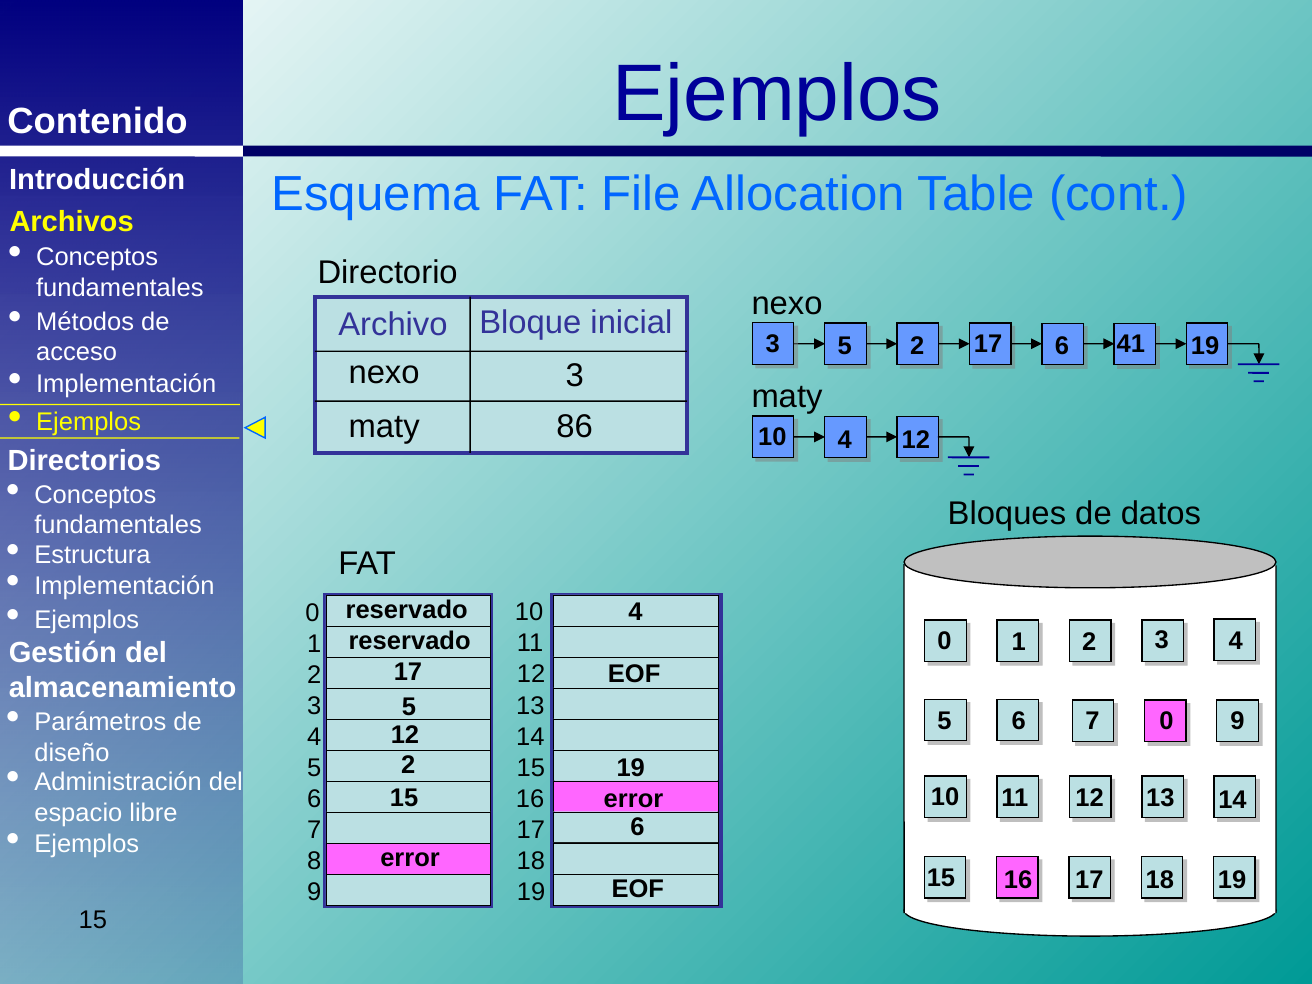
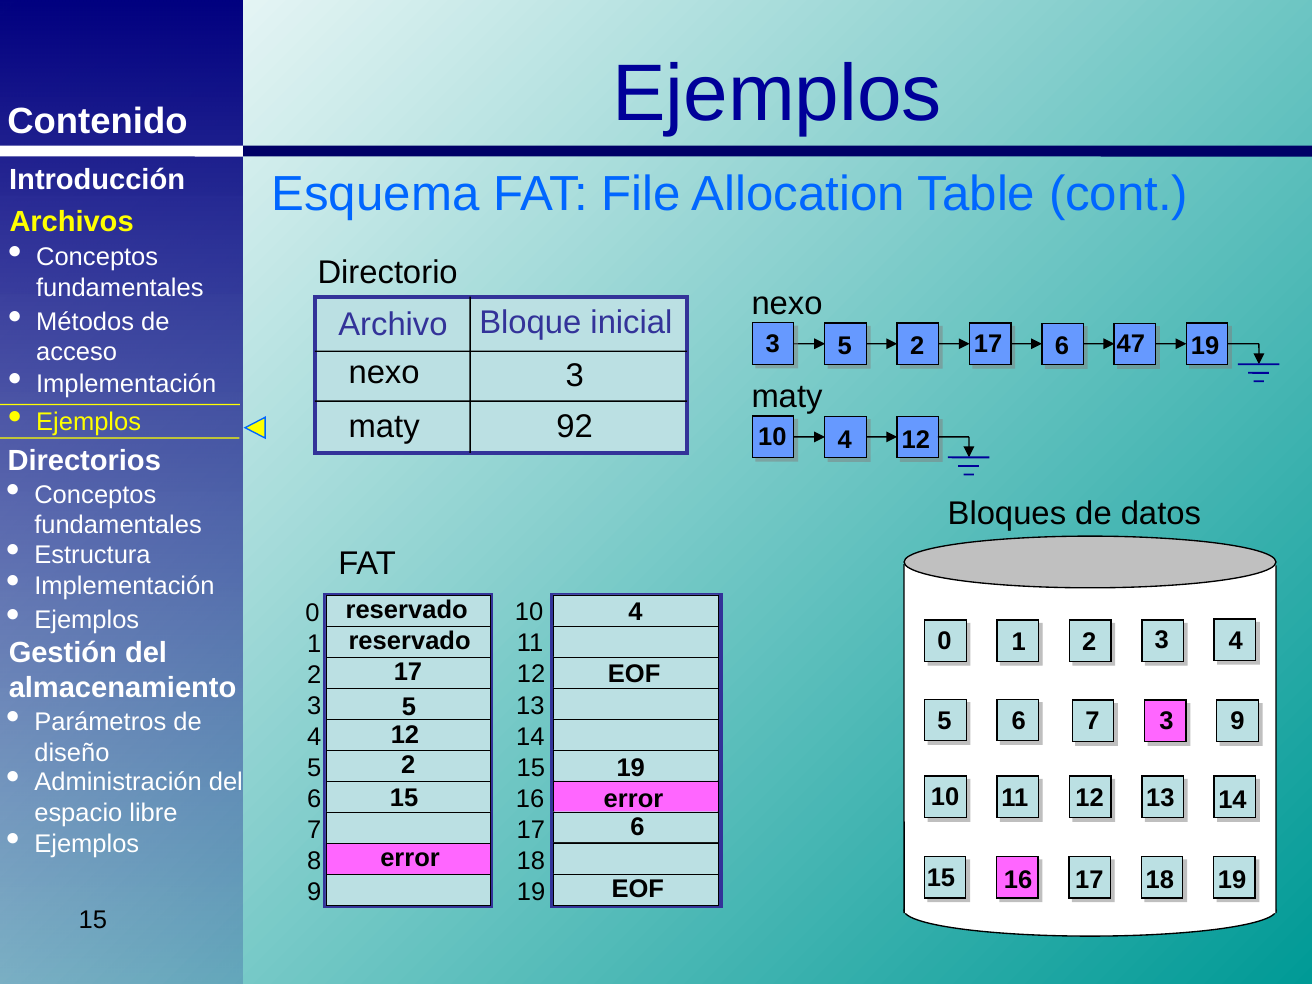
41: 41 -> 47 (1131, 344)
86: 86 -> 92 (575, 427)
7 0: 0 -> 3 (1166, 721)
